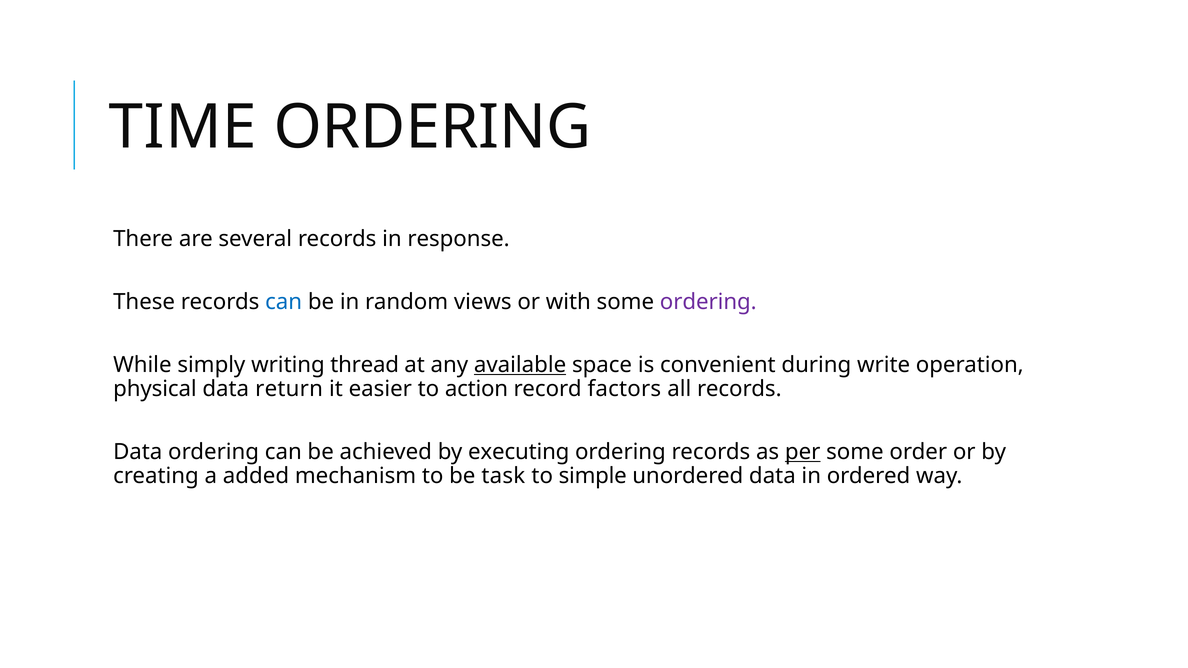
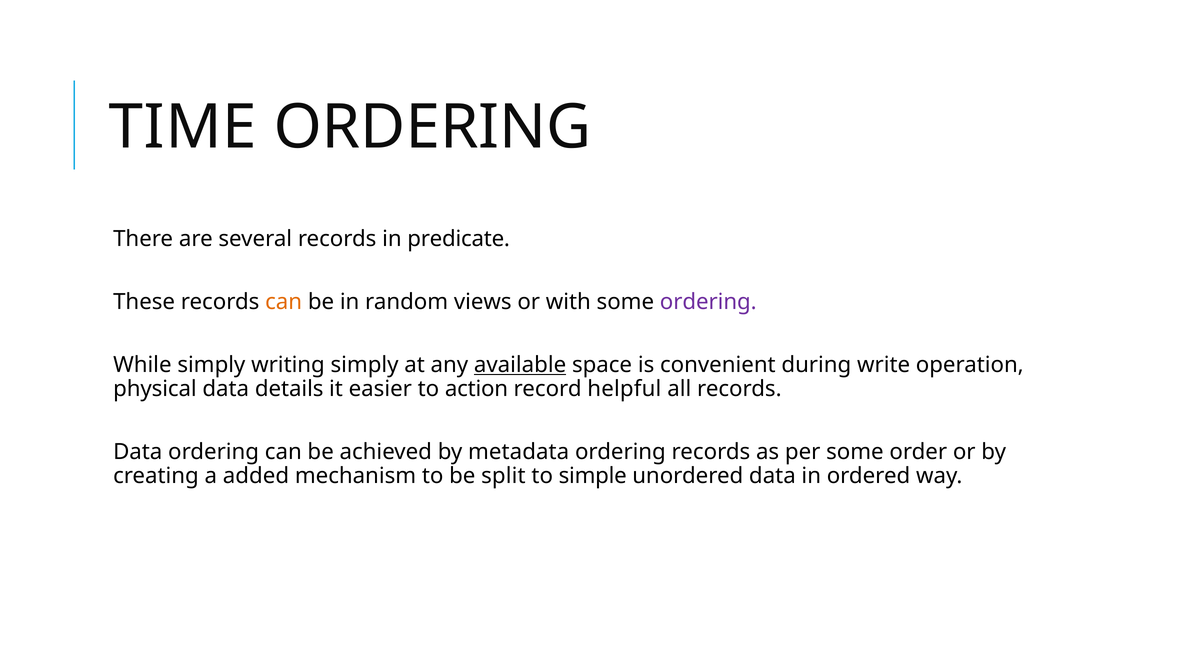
response: response -> predicate (459, 239)
can colour: blue -> orange (284, 302)
writing thread: thread -> simply (365, 365)
return: return -> details (289, 389)
factors: factors -> helpful (624, 389)
executing: executing -> metadata (519, 452)
per underline: present -> none (803, 452)
task: task -> split (503, 476)
